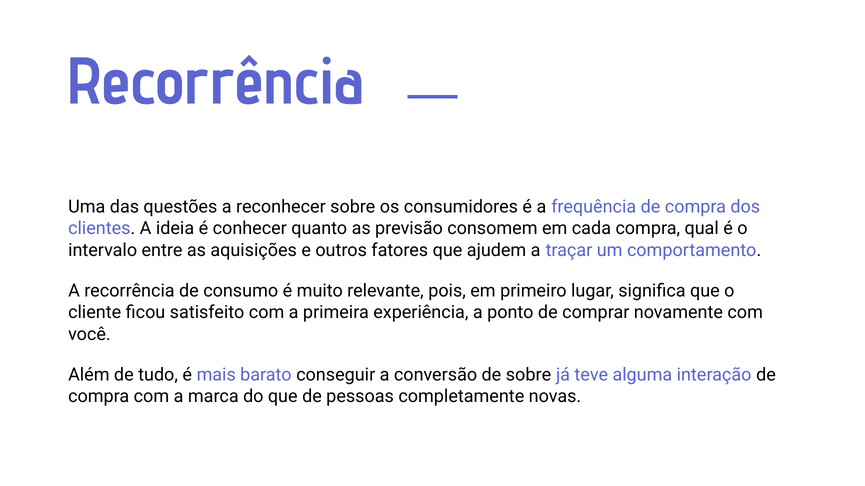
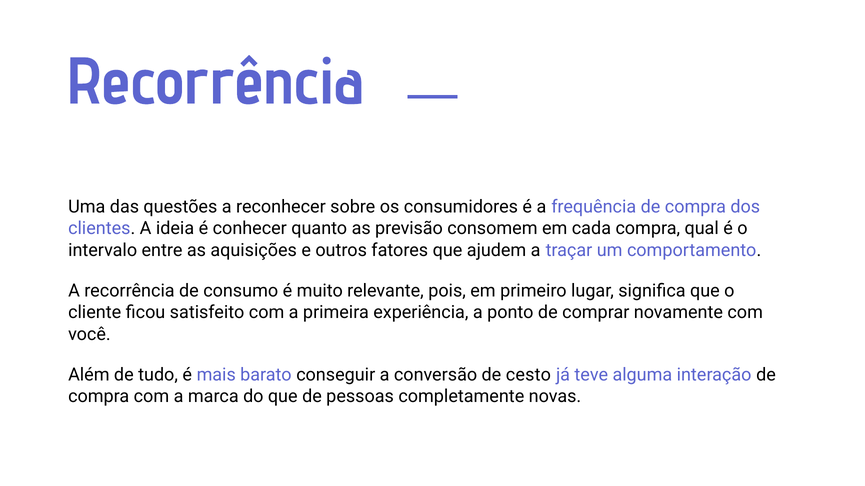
de sobre: sobre -> cesto (528, 375)
